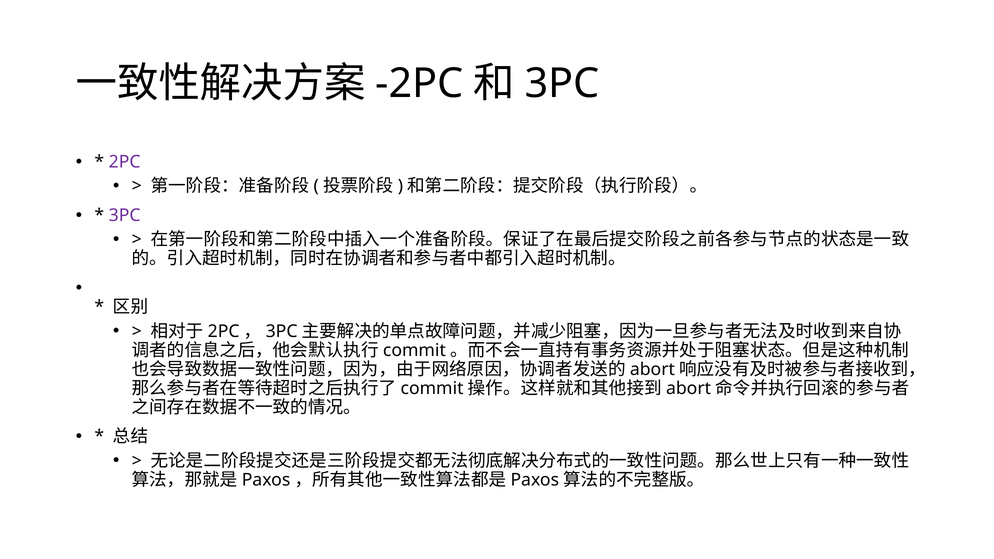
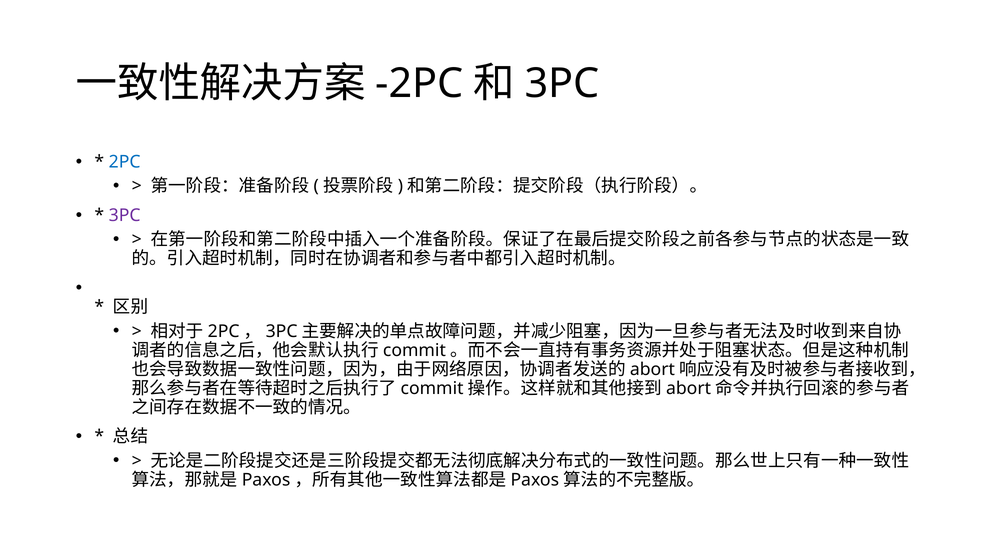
2PC colour: purple -> blue (125, 162)
